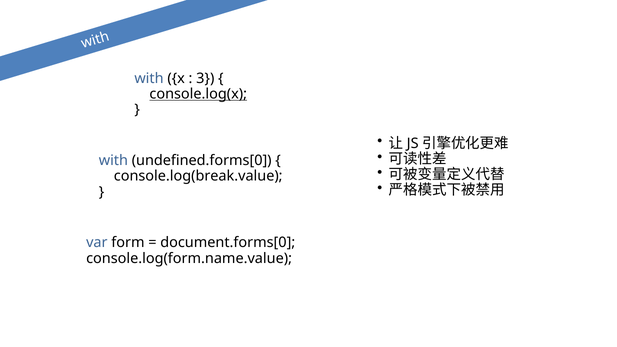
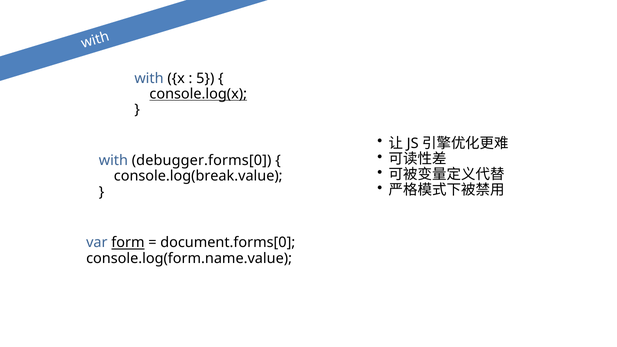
3: 3 -> 5 (205, 78)
undefined.forms[0: undefined.forms[0 -> debugger.forms[0 (202, 161)
form underline: none -> present (128, 243)
